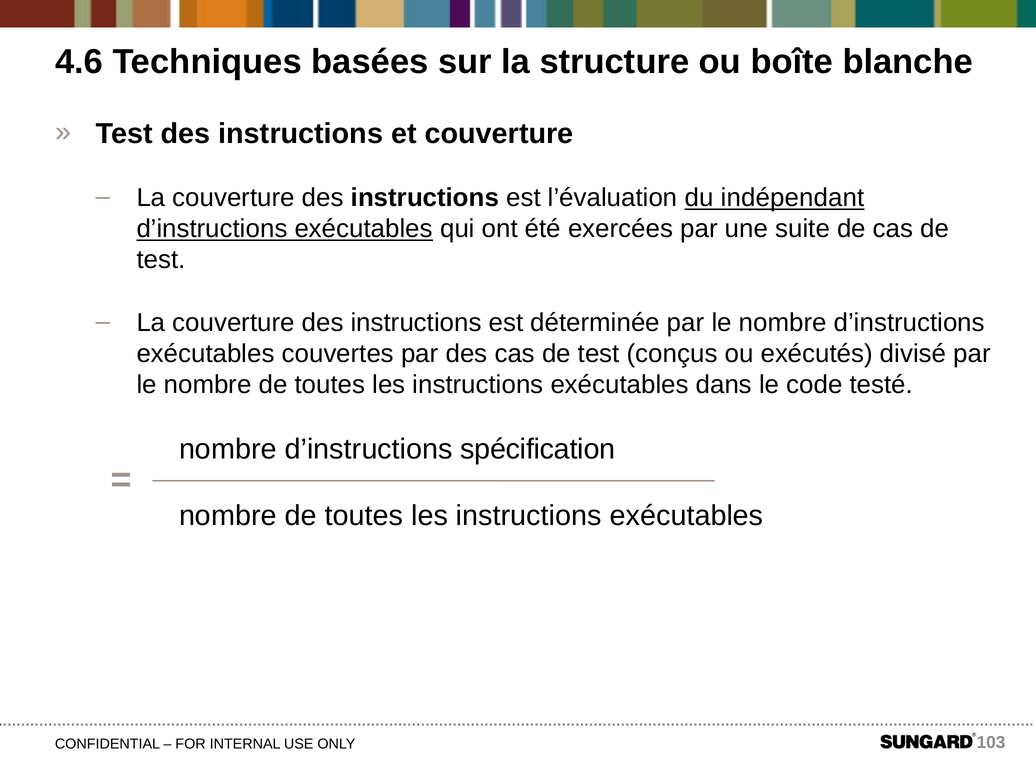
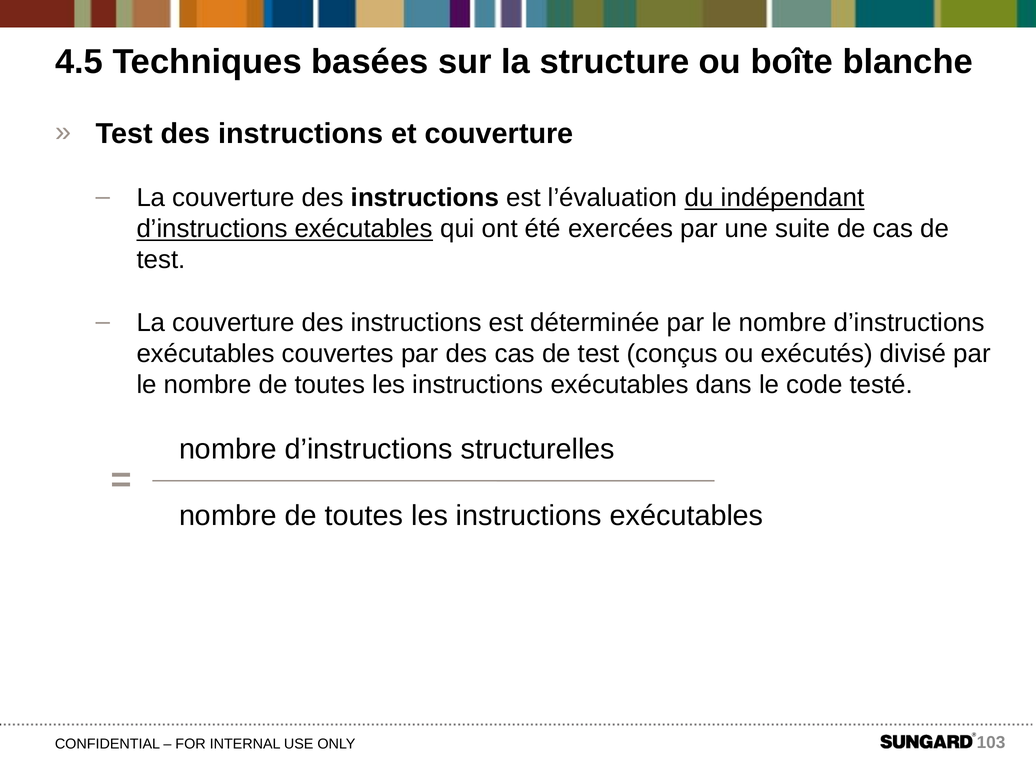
4.6: 4.6 -> 4.5 (79, 62)
spécification: spécification -> structurelles (538, 449)
